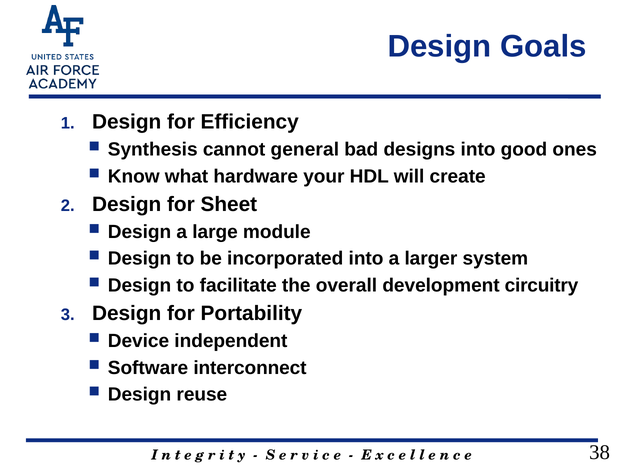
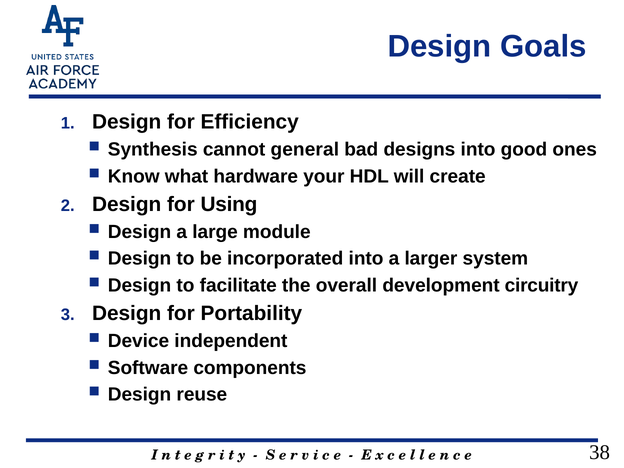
Sheet: Sheet -> Using (229, 204)
interconnect: interconnect -> components (250, 368)
